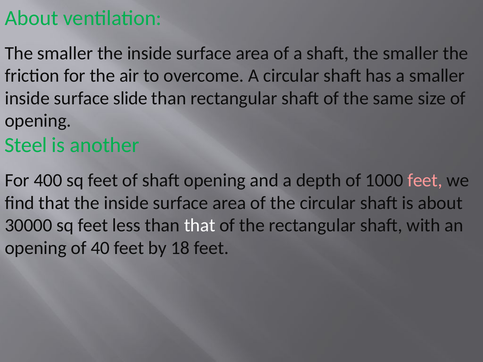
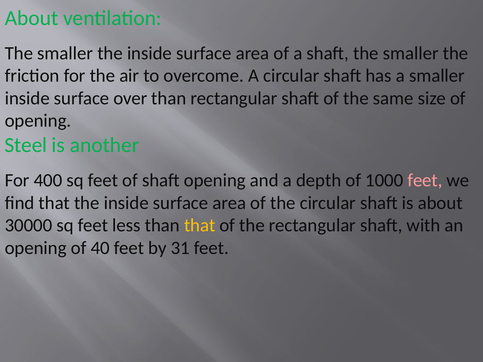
slide: slide -> over (130, 98)
that colour: white -> yellow (200, 226)
18: 18 -> 31 (180, 248)
